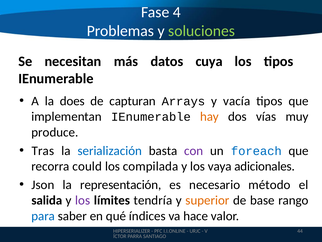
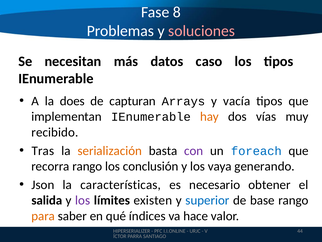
4: 4 -> 8 (177, 12)
soluciones colour: light green -> pink (202, 31)
cuya: cuya -> caso (209, 61)
produce: produce -> recibido (55, 132)
serialización colour: blue -> orange (110, 150)
recorra could: could -> rango (87, 166)
compilada: compilada -> conclusión (151, 166)
adicionales: adicionales -> generando (265, 166)
representación: representación -> características (121, 184)
método: método -> obtener (270, 184)
tendría: tendría -> existen (153, 200)
superior colour: orange -> blue (207, 200)
para colour: blue -> orange (43, 216)
